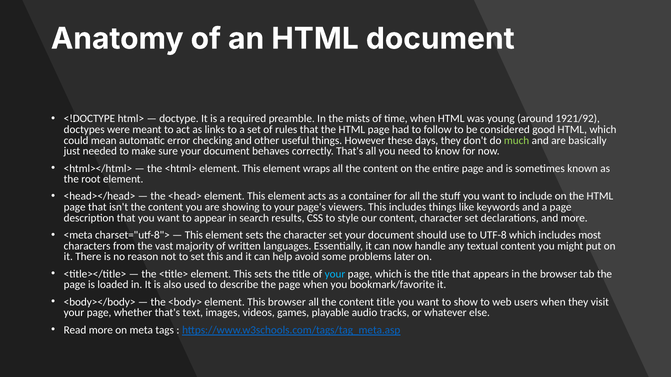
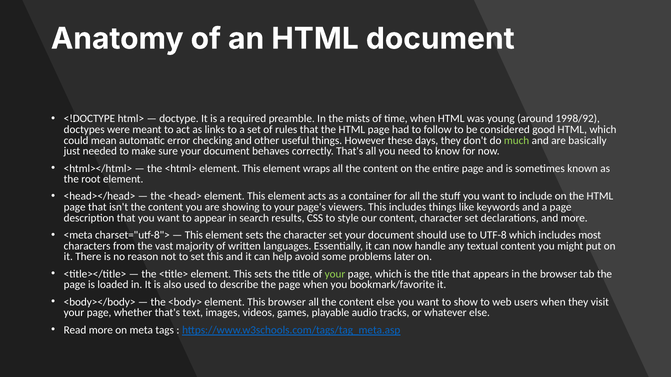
1921/92: 1921/92 -> 1998/92 (578, 119)
your colour: light blue -> light green (335, 274)
content title: title -> else (386, 302)
